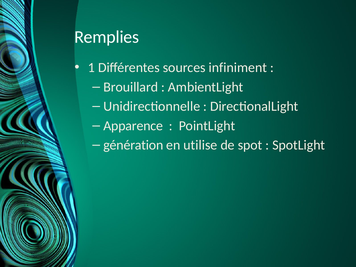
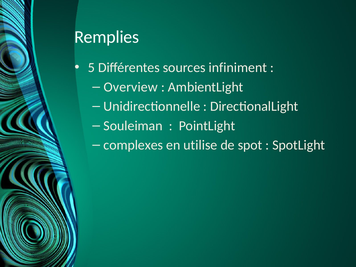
1: 1 -> 5 (91, 68)
Brouillard: Brouillard -> Overview (131, 87)
Apparence: Apparence -> Souleiman (133, 126)
génération: génération -> complexes (133, 145)
